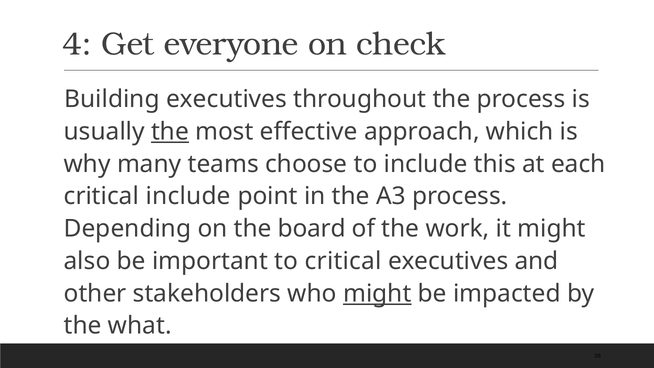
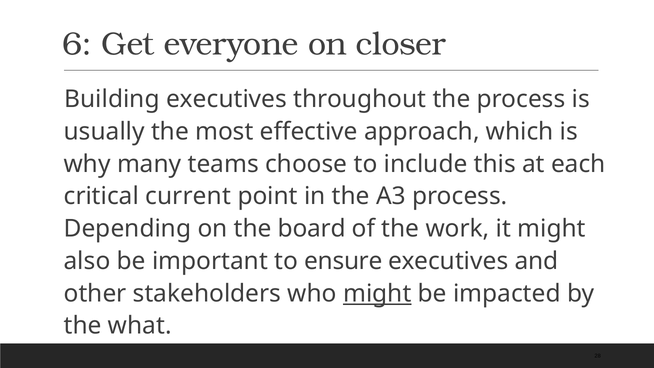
4: 4 -> 6 (77, 44)
check: check -> closer (401, 44)
the underline: present -> none (170, 132)
critical include: include -> current (188, 196)
to critical: critical -> ensure (343, 261)
